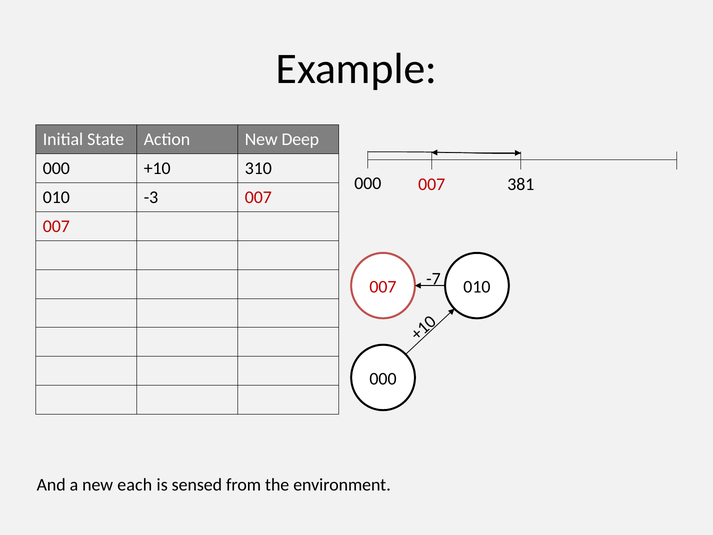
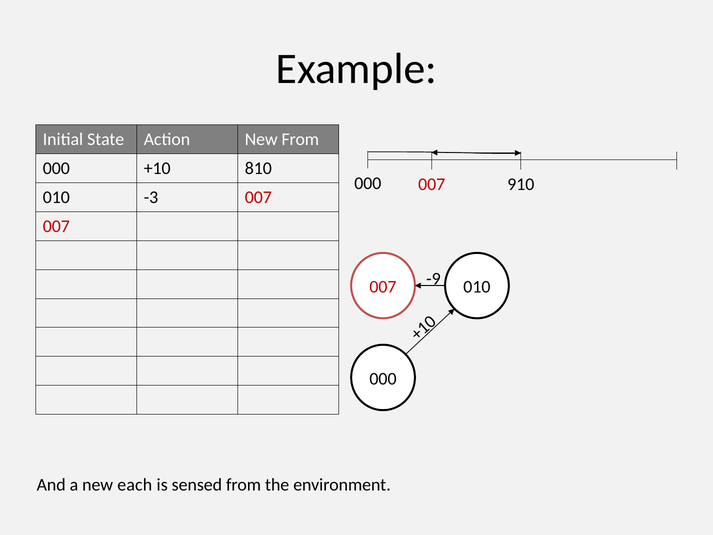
New Deep: Deep -> From (300, 139)
310: 310 -> 810 (258, 168)
381: 381 -> 910 (521, 184)
-7: -7 -> -9 (433, 279)
